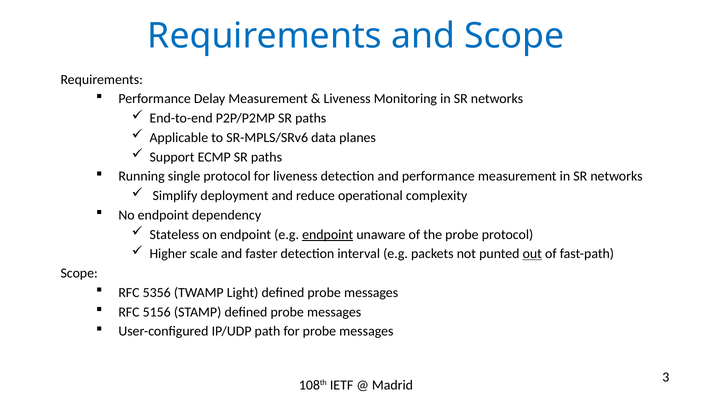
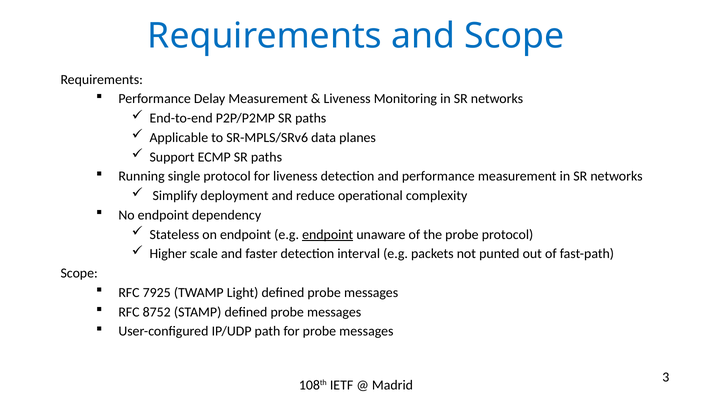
out underline: present -> none (532, 254)
5356: 5356 -> 7925 (157, 293)
5156: 5156 -> 8752 (157, 312)
